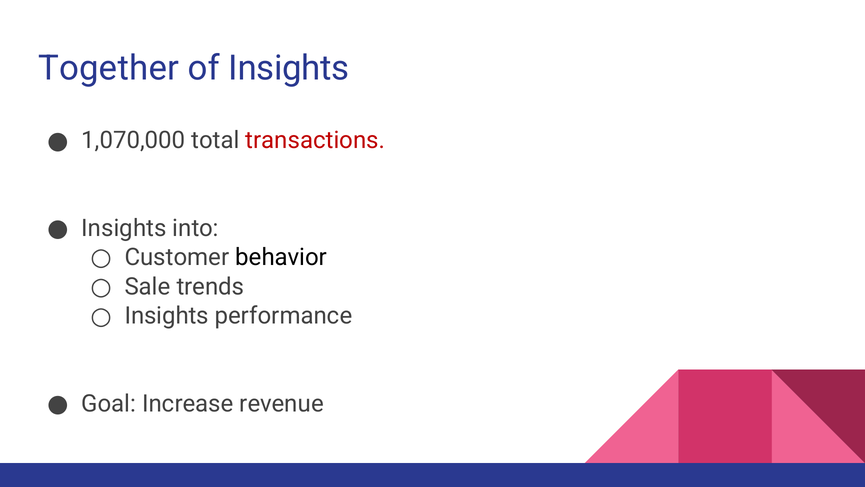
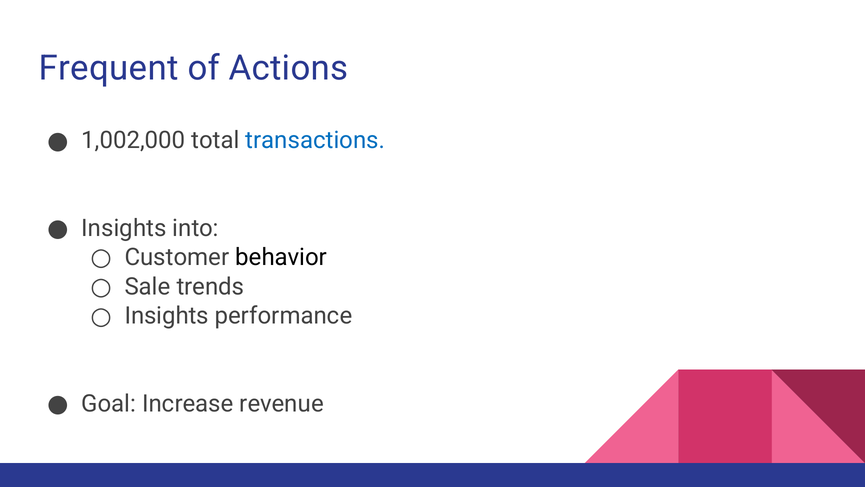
Together: Together -> Frequent (109, 68)
of Insights: Insights -> Actions (289, 68)
1,070,000: 1,070,000 -> 1,002,000 (133, 140)
transactions colour: red -> blue (315, 140)
